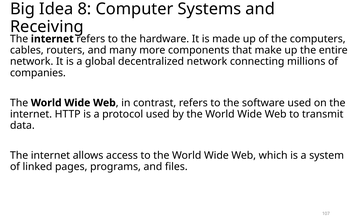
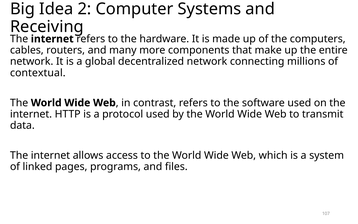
8: 8 -> 2 (84, 9)
companies: companies -> contextual (38, 73)
